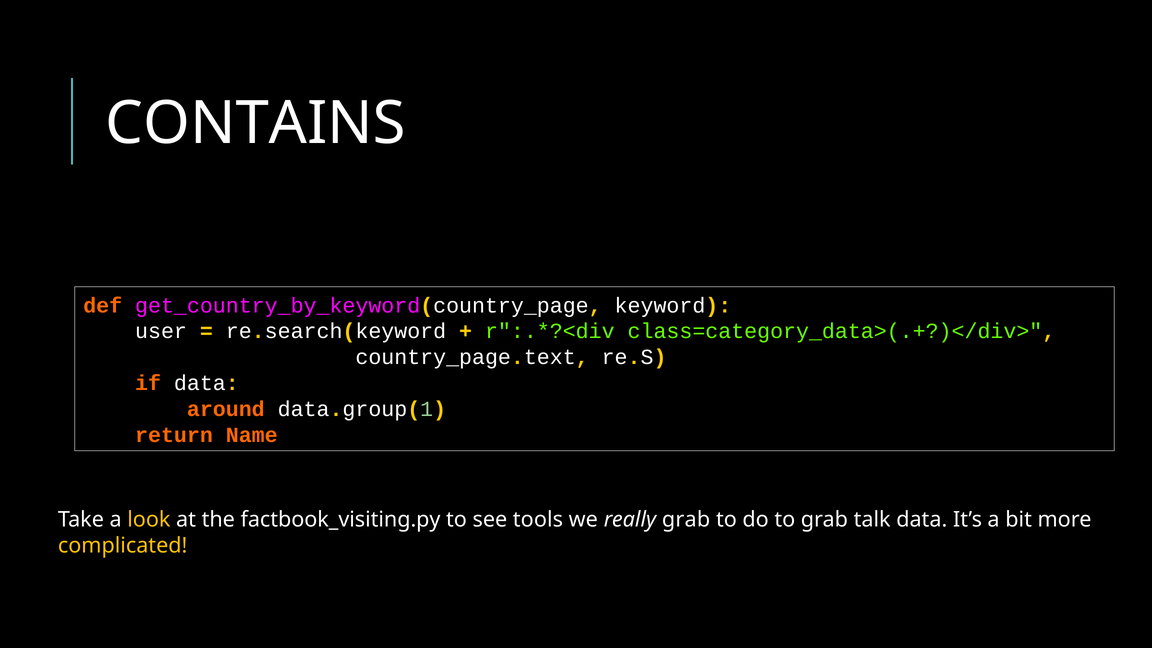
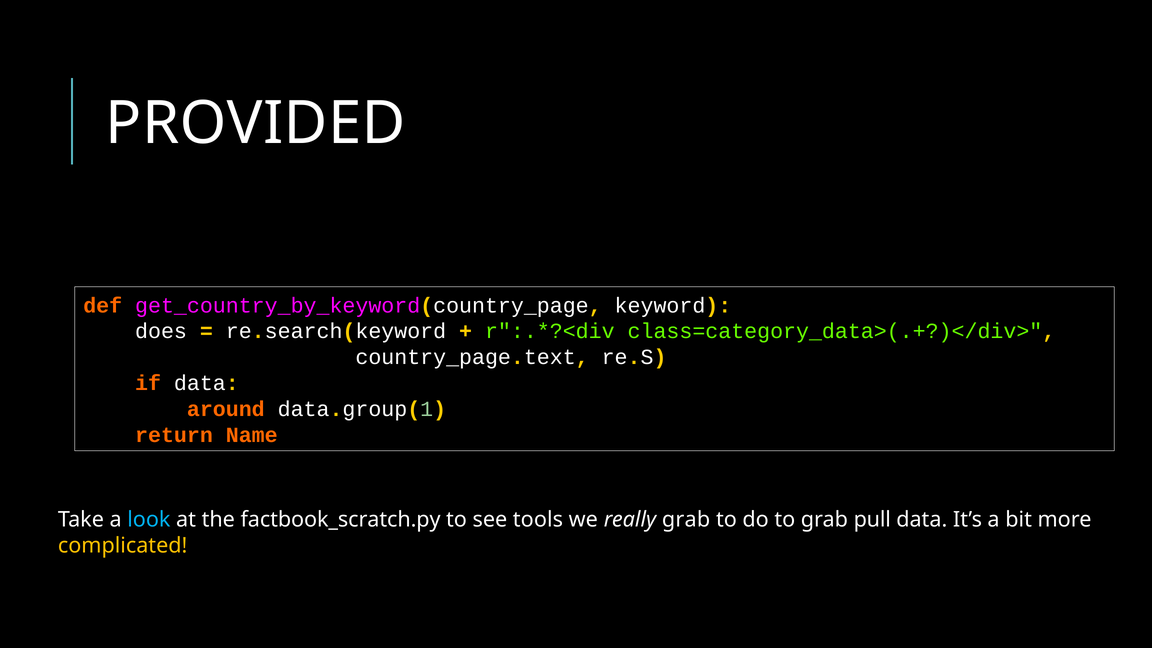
CONTAINS: CONTAINS -> PROVIDED (255, 124)
user: user -> does (161, 331)
look colour: yellow -> light blue (149, 520)
factbook_visiting.py: factbook_visiting.py -> factbook_scratch.py (341, 520)
talk: talk -> pull (872, 520)
